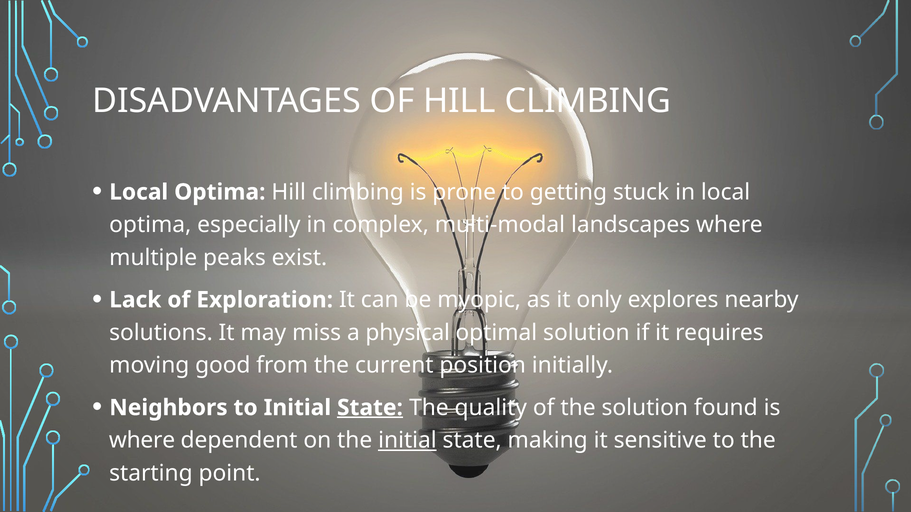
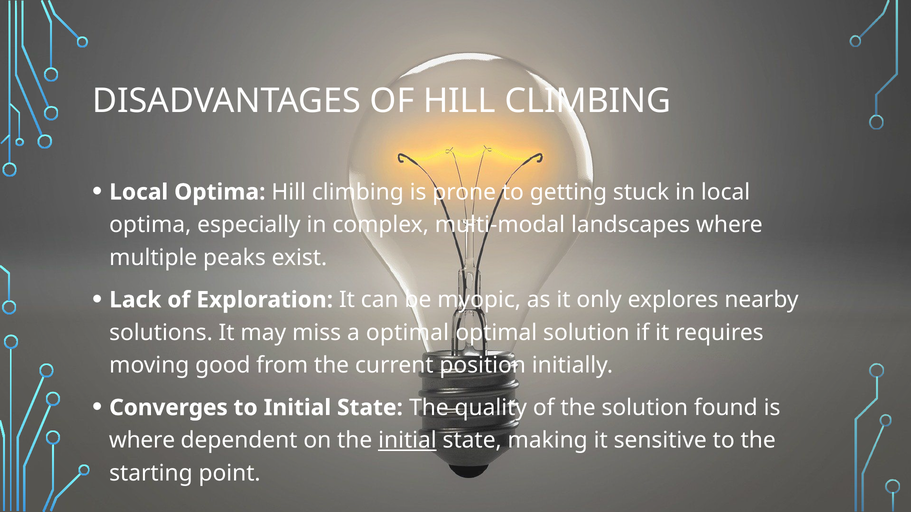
a physical: physical -> optimal (408, 333)
Neighbors: Neighbors -> Converges (169, 408)
State underline: present -> none (370, 408)
